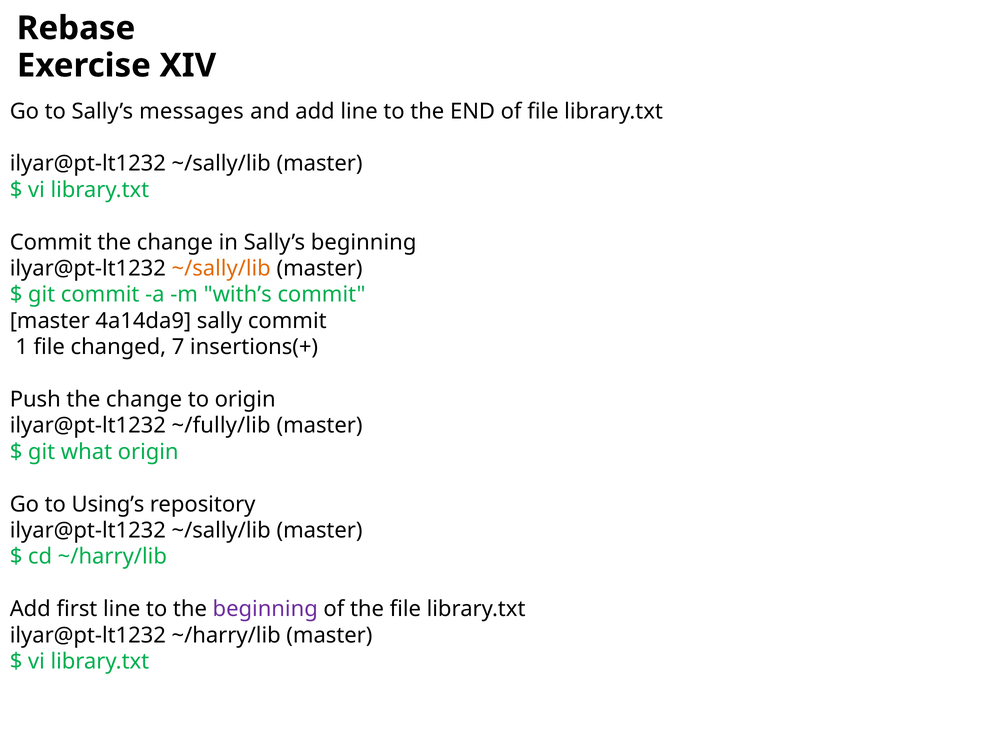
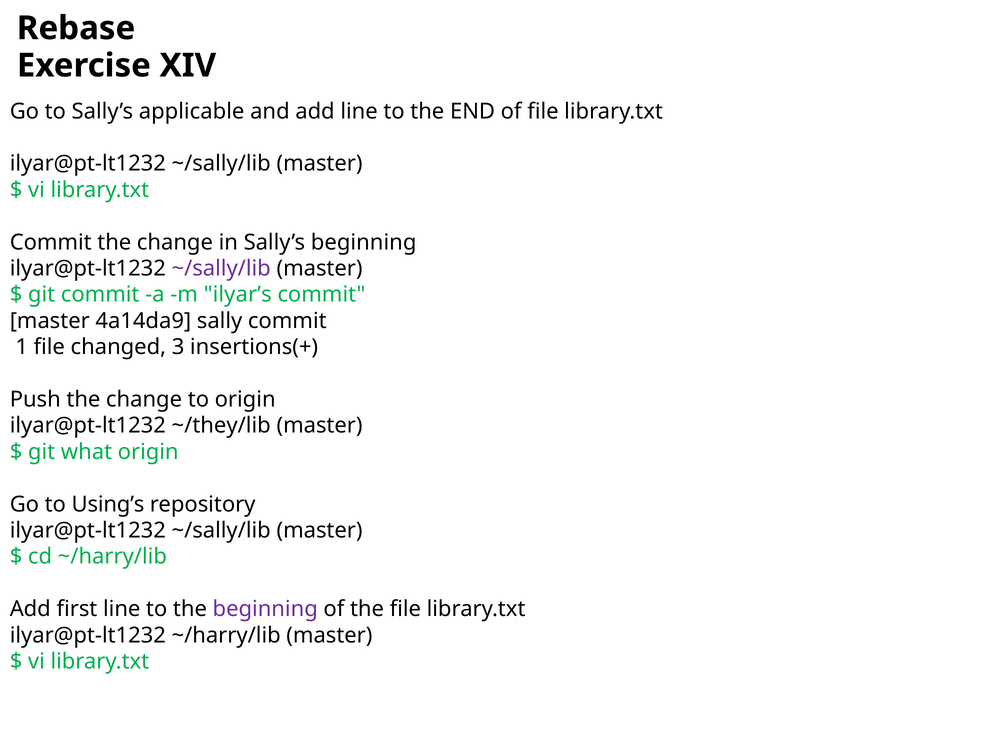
messages: messages -> applicable (192, 111)
~/sally/lib colour: orange -> purple (221, 268)
with’s: with’s -> ilyar’s (238, 295)
7: 7 -> 3 (178, 347)
~/fully/lib: ~/fully/lib -> ~/they/lib (221, 426)
